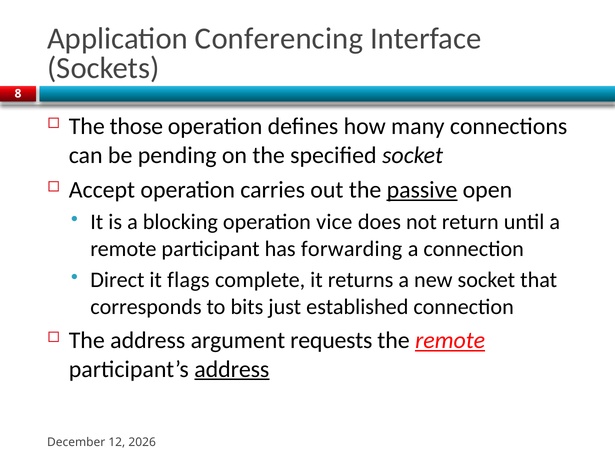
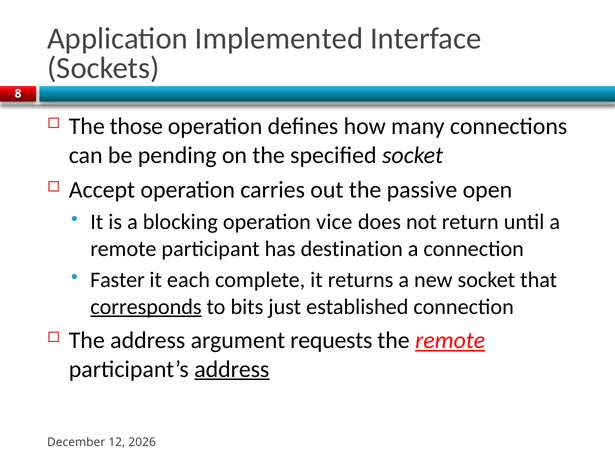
Conferencing: Conferencing -> Implemented (279, 39)
passive underline: present -> none (422, 190)
forwarding: forwarding -> destination (352, 249)
Direct: Direct -> Faster (117, 280)
flags: flags -> each (188, 280)
corresponds underline: none -> present (146, 307)
